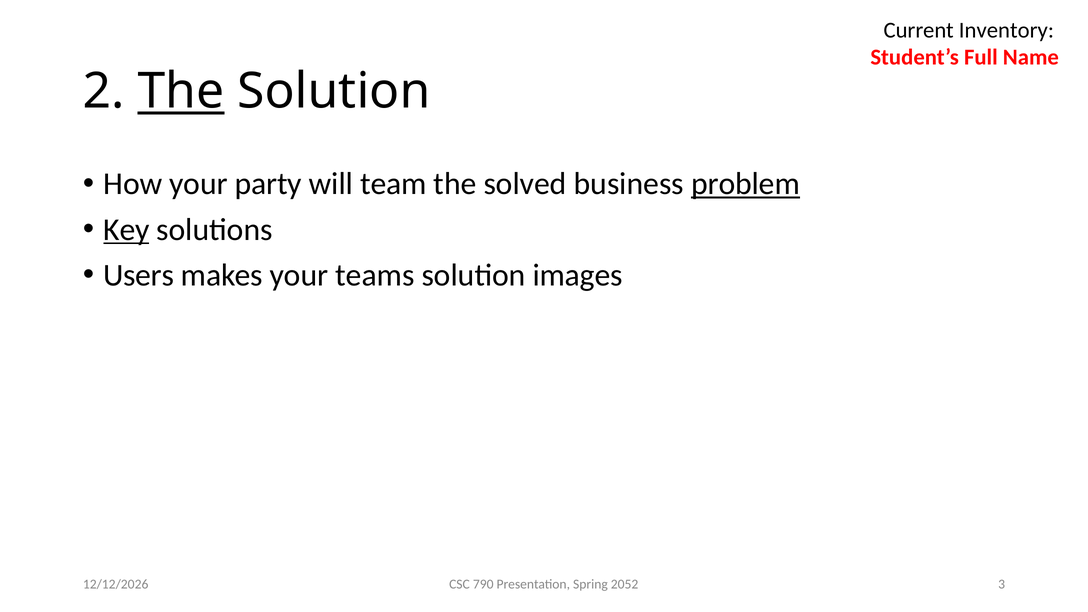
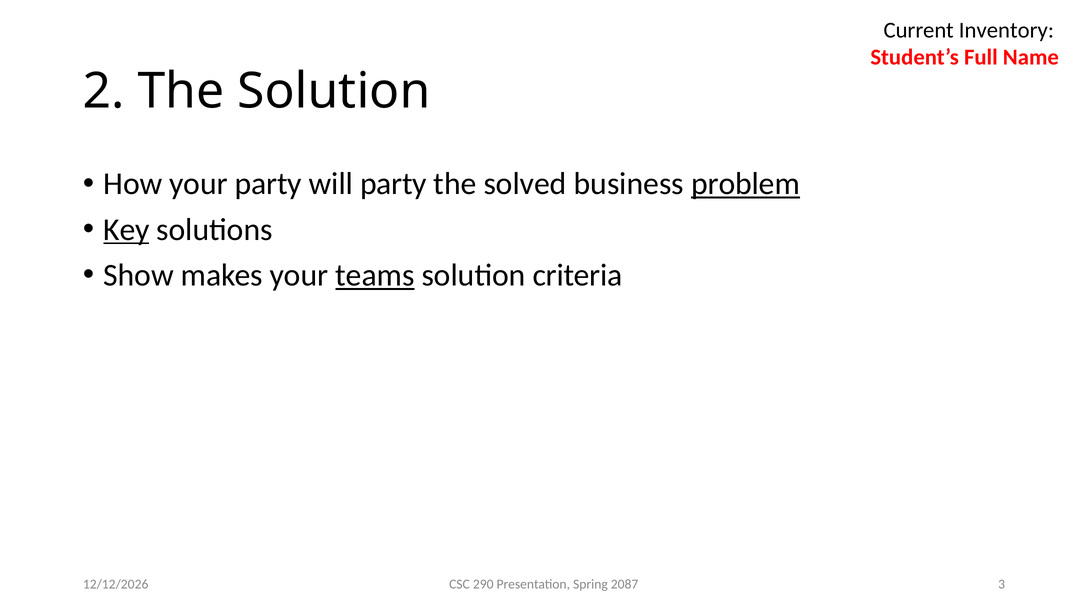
The underline: present -> none (181, 91)
will team: team -> party (393, 184)
Users: Users -> Show (139, 275)
teams underline: none -> present (375, 275)
images: images -> criteria (578, 275)
790: 790 -> 290 (483, 584)
2052: 2052 -> 2087 (625, 584)
